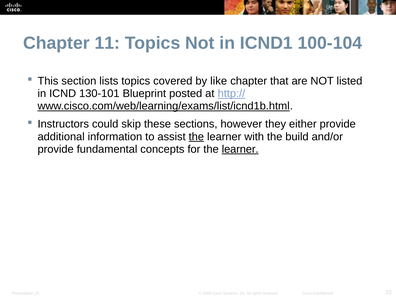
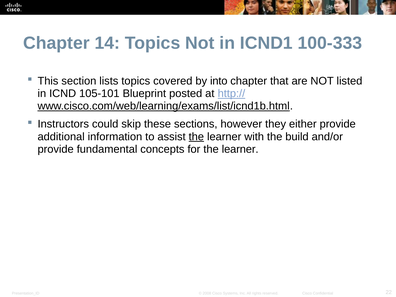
11: 11 -> 14 (107, 43)
100-104: 100-104 -> 100-333 (330, 43)
like: like -> into (219, 81)
130-101: 130-101 -> 105-101 (99, 93)
learner underline: present -> none (240, 149)
